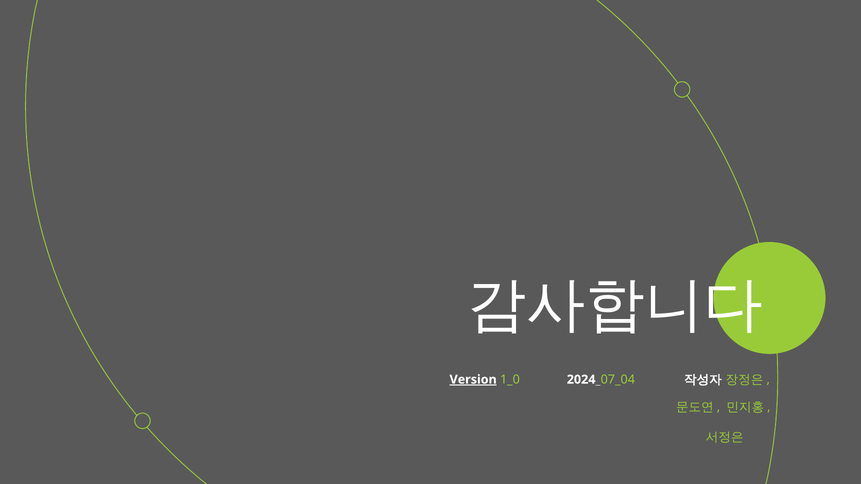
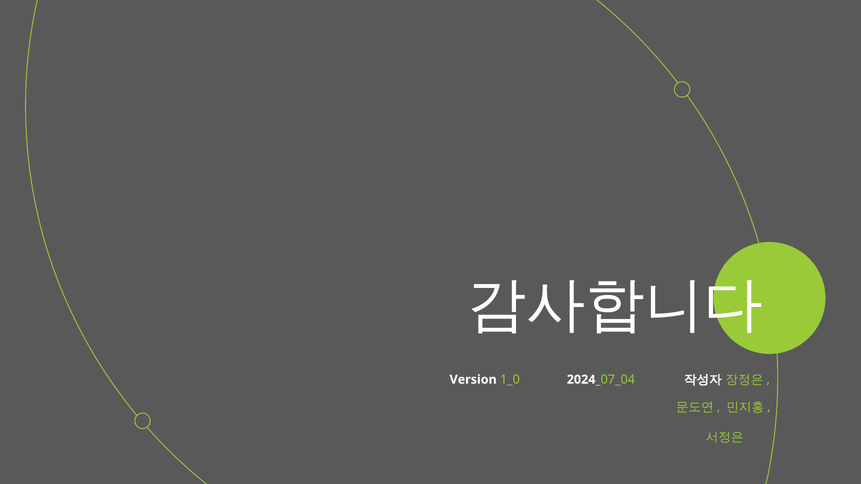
Version underline: present -> none (473, 380)
